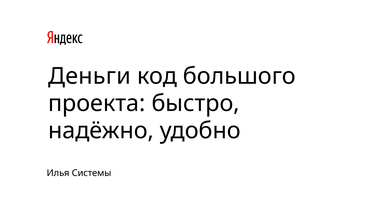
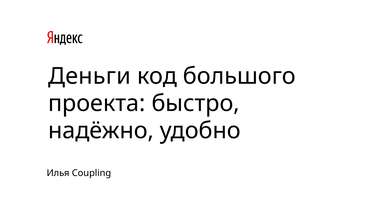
Системы: Системы -> Coupling (92, 173)
